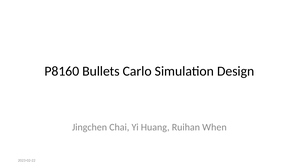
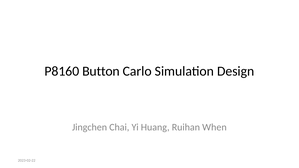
Bullets: Bullets -> Button (101, 71)
